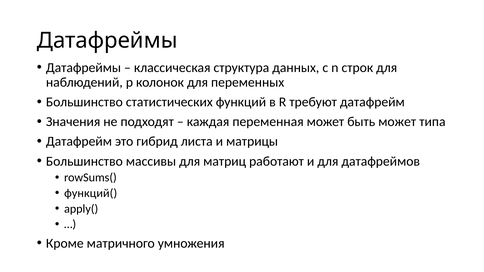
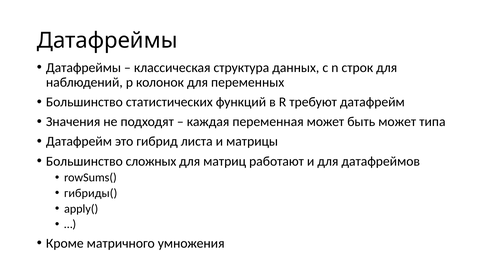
массивы: массивы -> сложных (151, 161)
функций(: функций( -> гибриды( (91, 193)
